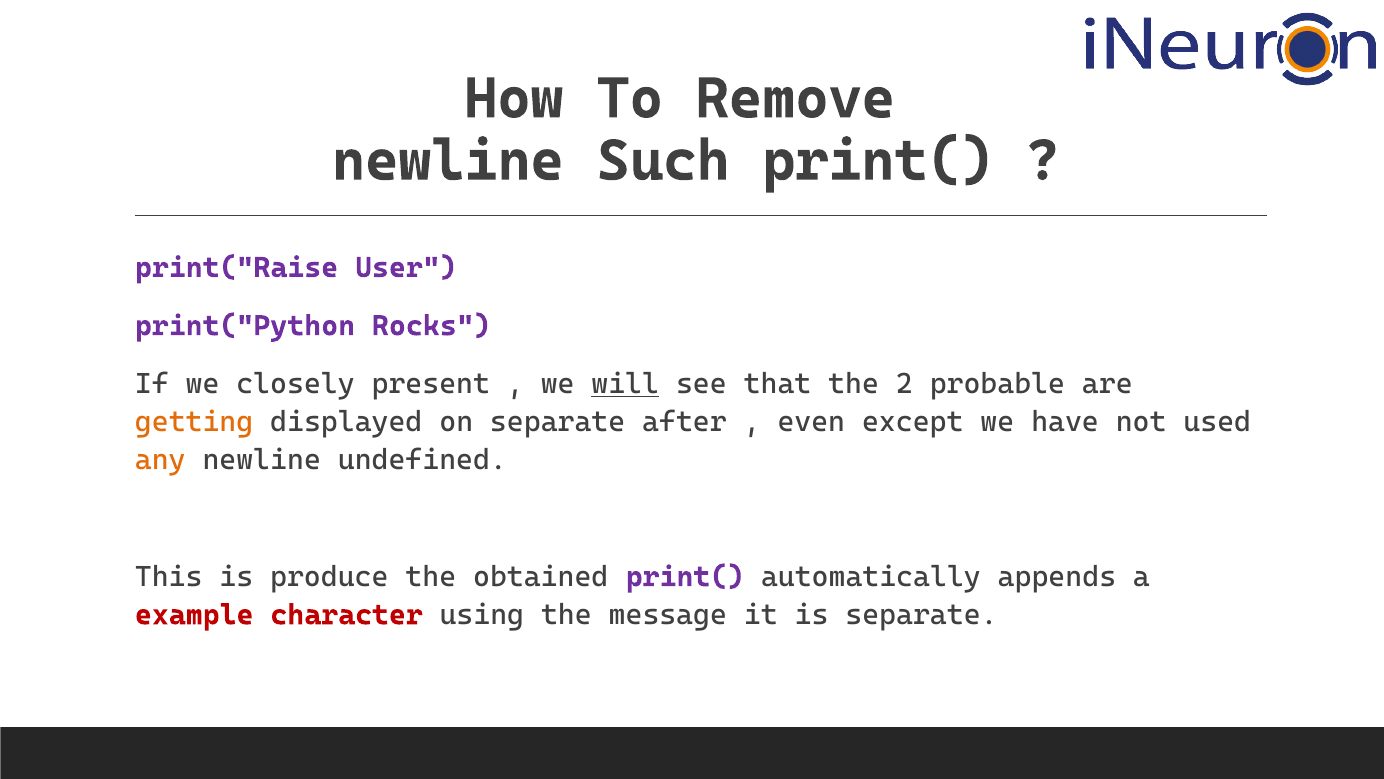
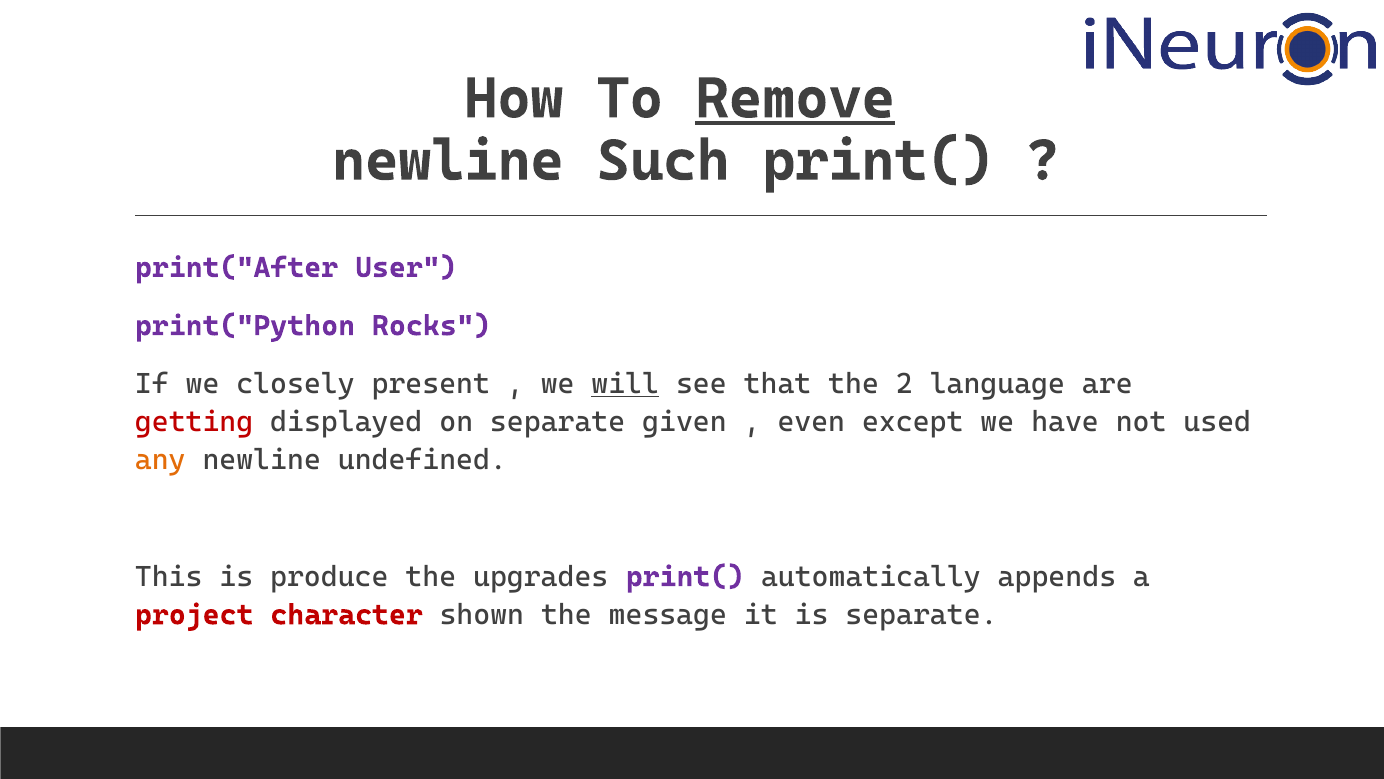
Remove underline: none -> present (795, 98)
print("Raise: print("Raise -> print("After (237, 267)
probable: probable -> language (997, 384)
getting colour: orange -> red (194, 422)
after: after -> given (684, 422)
obtained: obtained -> upgrades (541, 576)
example: example -> project (194, 614)
using: using -> shown (482, 614)
